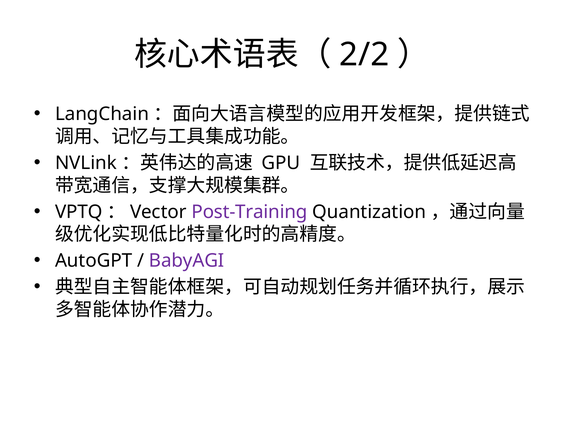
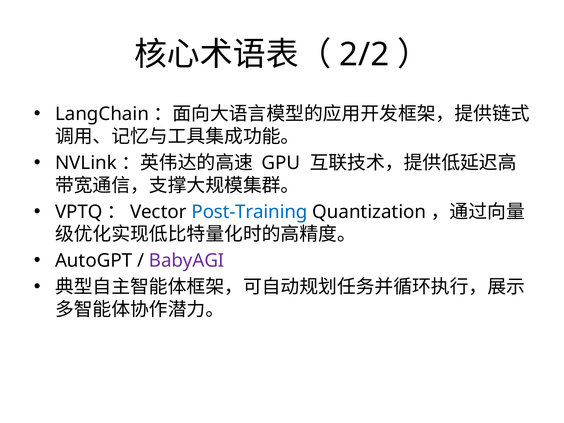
Post-Training colour: purple -> blue (249, 212)
